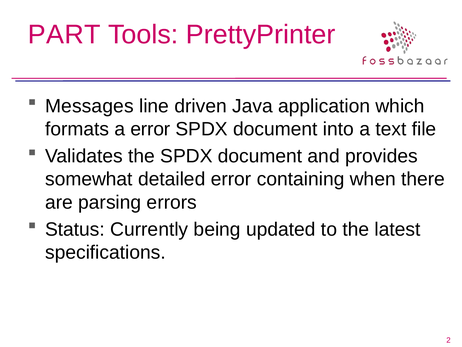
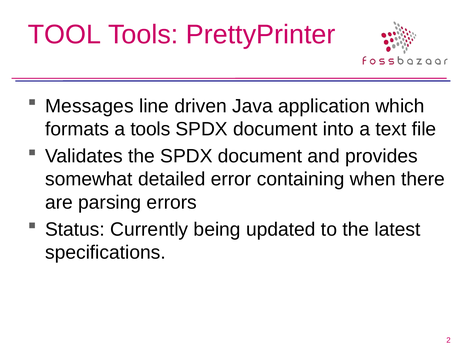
PART: PART -> TOOL (64, 34)
a error: error -> tools (150, 129)
